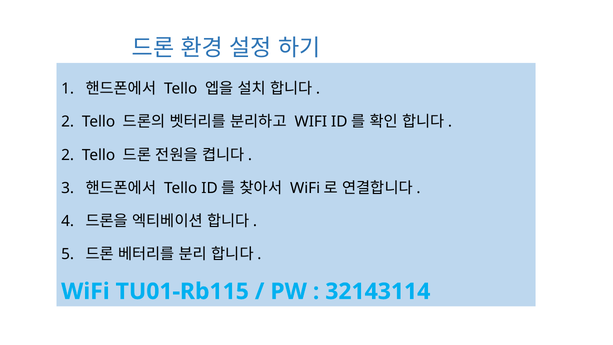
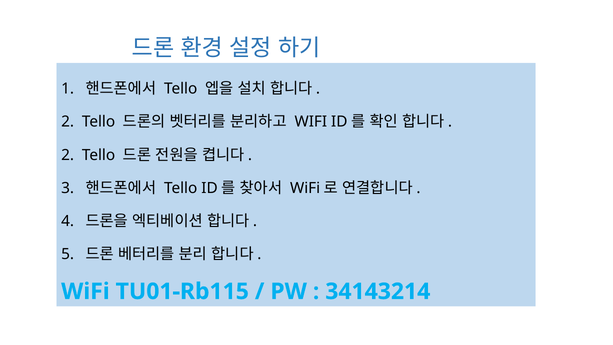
32143114: 32143114 -> 34143214 (378, 291)
